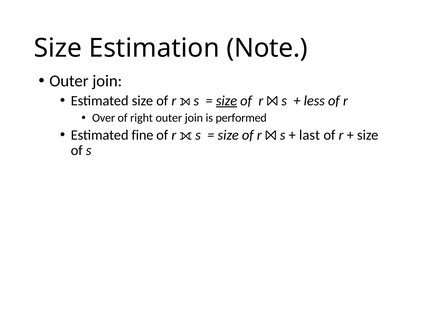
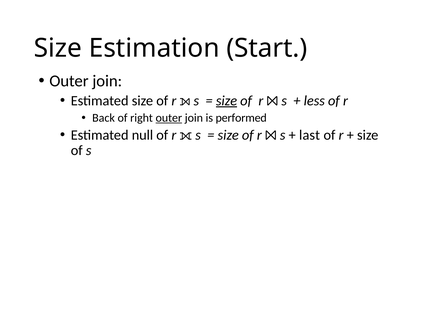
Note: Note -> Start (267, 48)
Over: Over -> Back (104, 118)
outer underline: none -> present (169, 118)
fine: fine -> null (142, 135)
